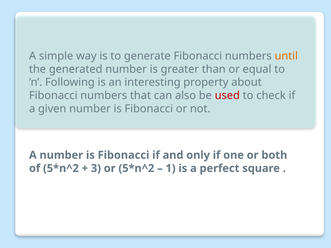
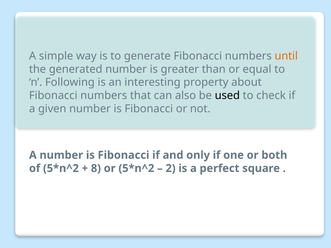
used colour: red -> black (227, 96)
3: 3 -> 8 (96, 169)
1: 1 -> 2 (171, 169)
